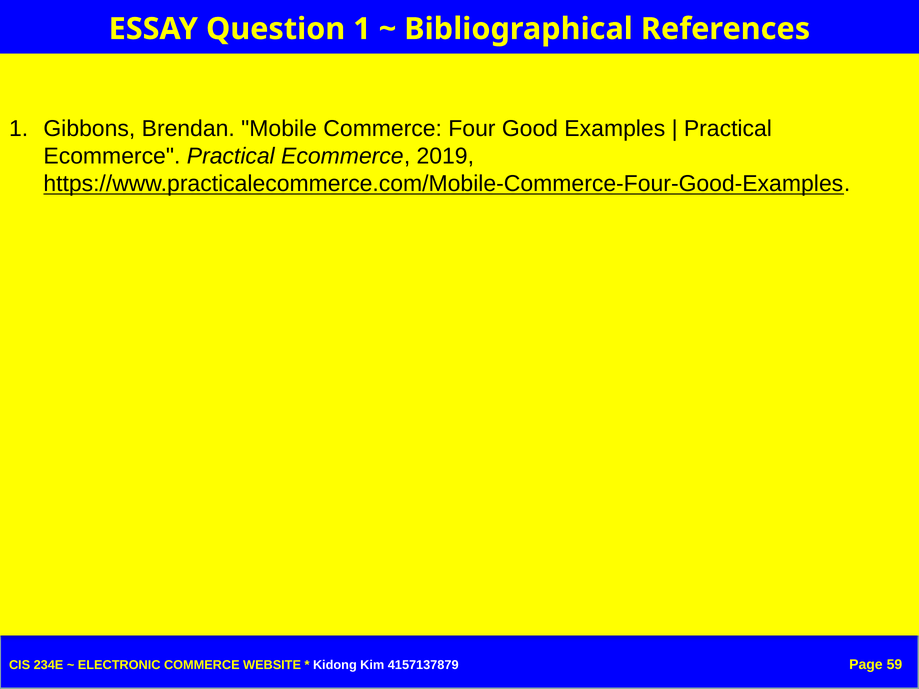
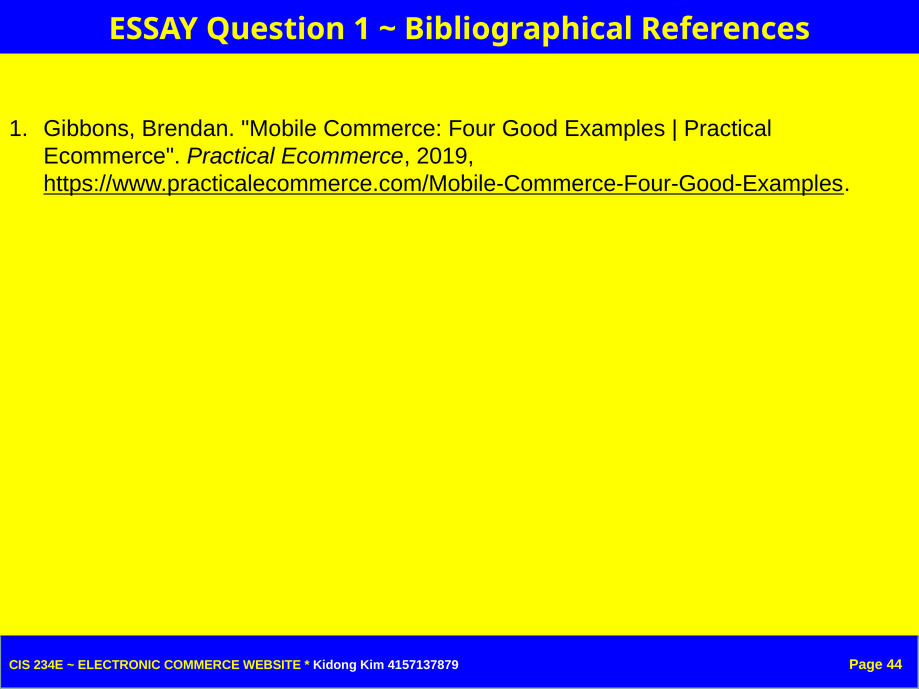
59: 59 -> 44 (894, 665)
